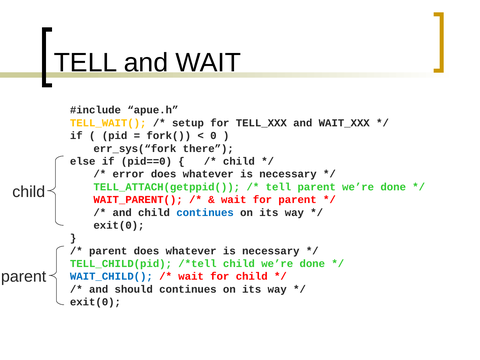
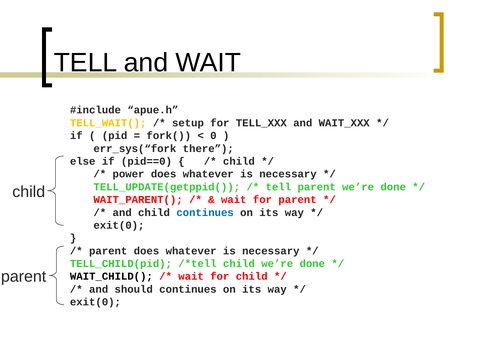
error: error -> power (129, 174)
TELL_ATTACH(getppid(: TELL_ATTACH(getppid( -> TELL_UPDATE(getppid( (167, 187)
WAIT_CHILD( colour: blue -> black (111, 276)
